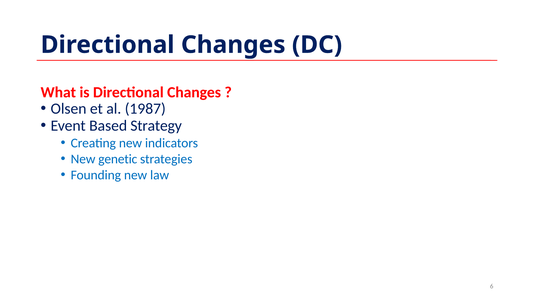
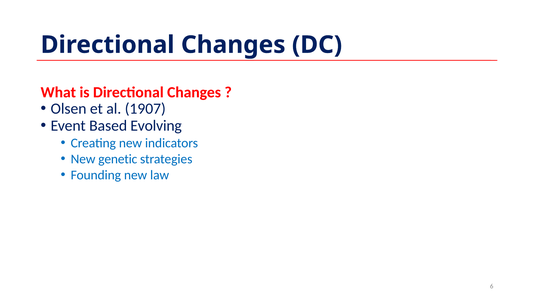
1987: 1987 -> 1907 (145, 109)
Strategy: Strategy -> Evolving (156, 126)
